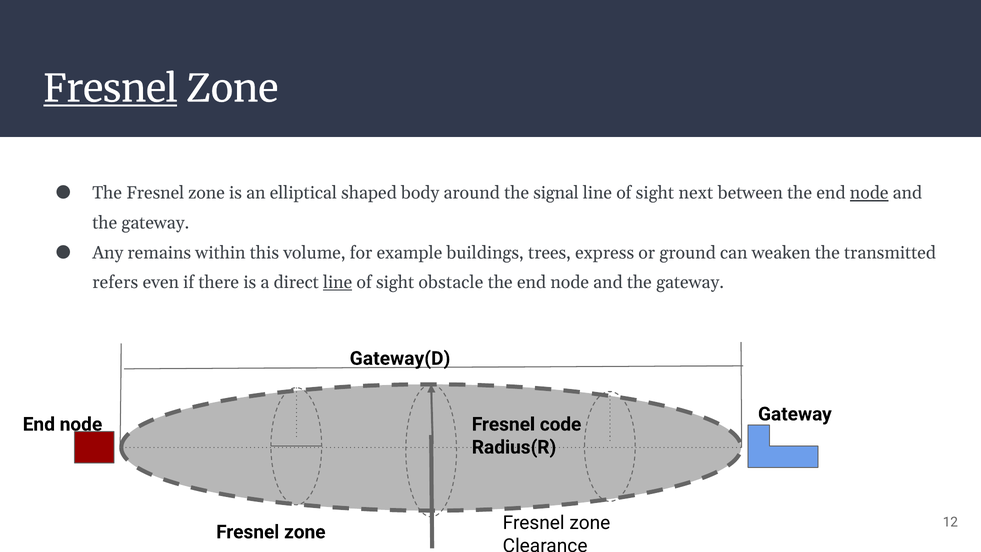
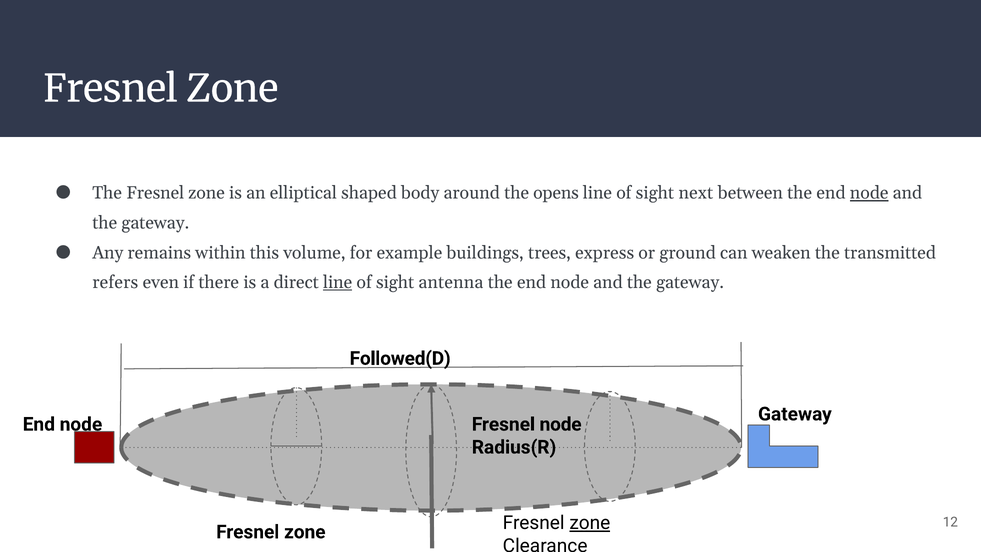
Fresnel underline: present -> none (110, 89)
signal: signal -> opens (556, 193)
obstacle: obstacle -> antenna (451, 282)
Gateway(D: Gateway(D -> Followed(D (400, 358)
Fresnel code: code -> node (561, 424)
zone underline: none -> present (590, 523)
